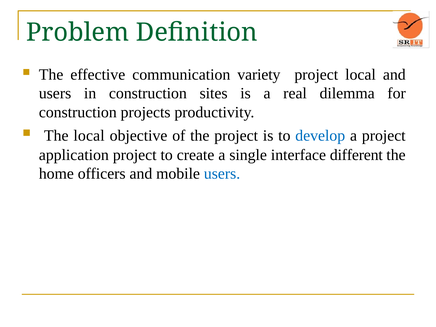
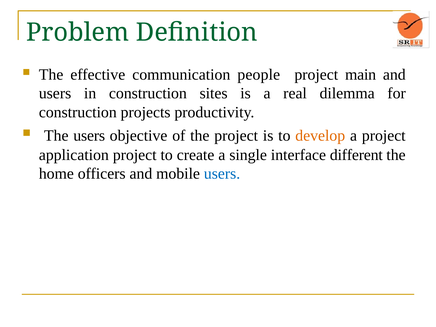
variety: variety -> people (259, 74)
project local: local -> main (361, 74)
The local: local -> users (89, 136)
develop colour: blue -> orange (320, 136)
